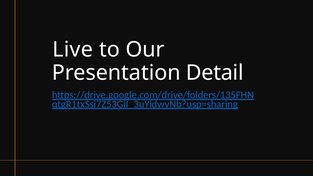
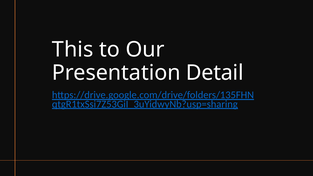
Live: Live -> This (73, 49)
